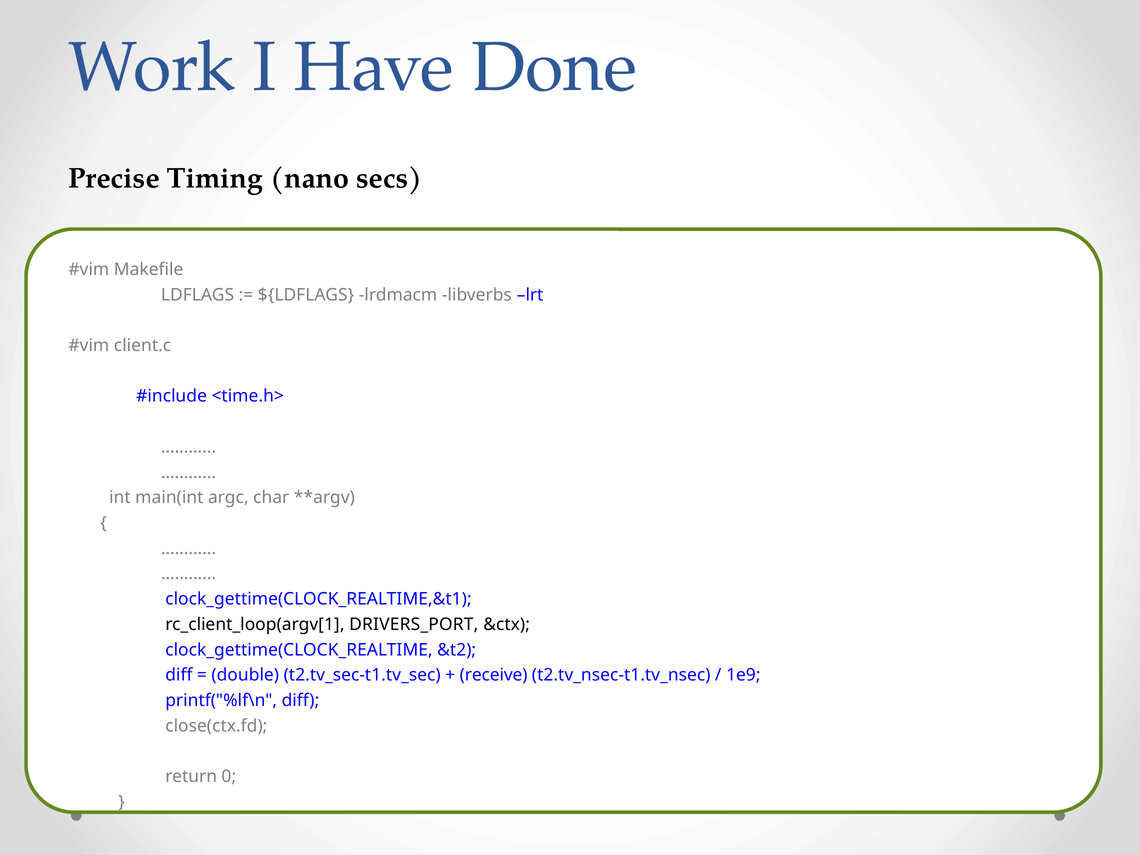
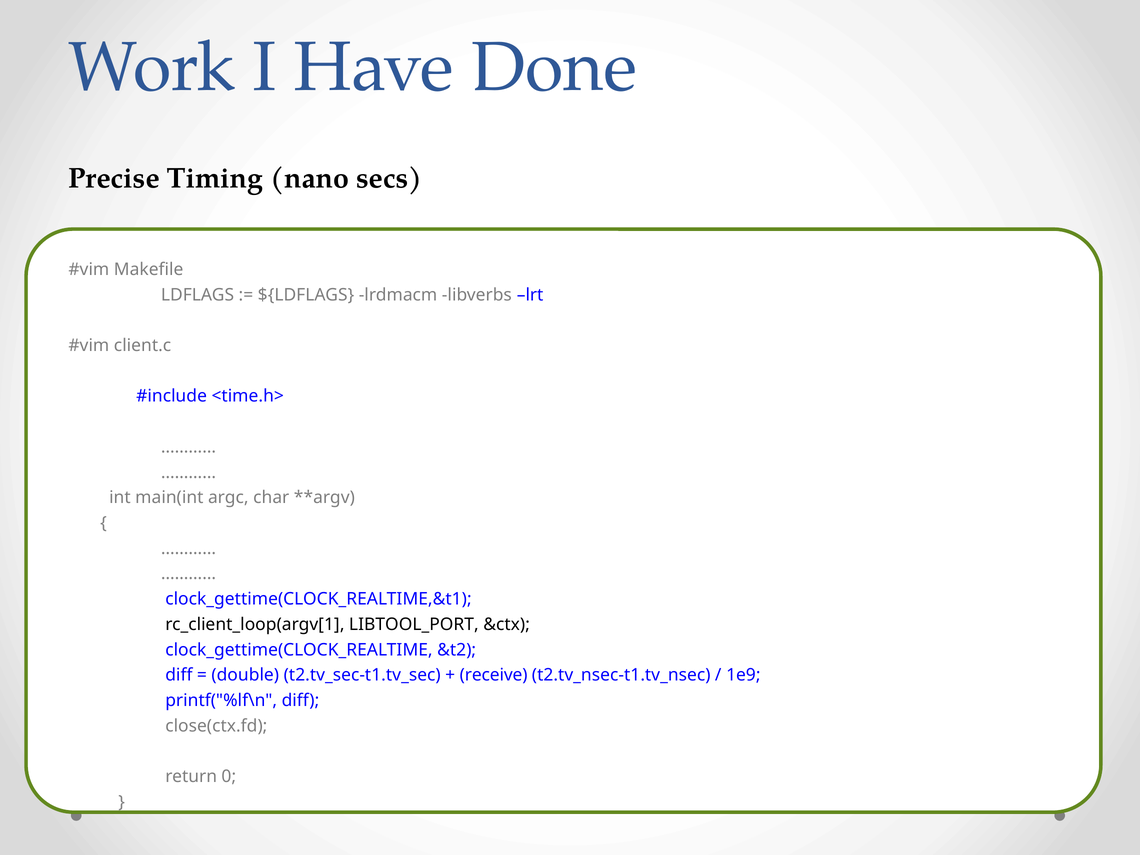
DRIVERS_PORT: DRIVERS_PORT -> LIBTOOL_PORT (414, 624)
